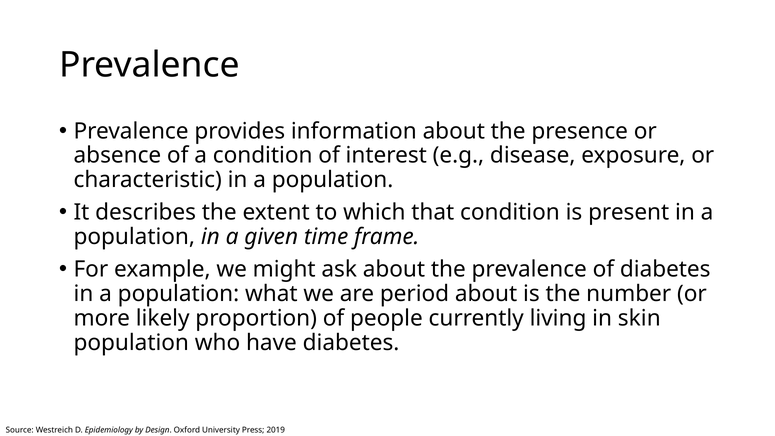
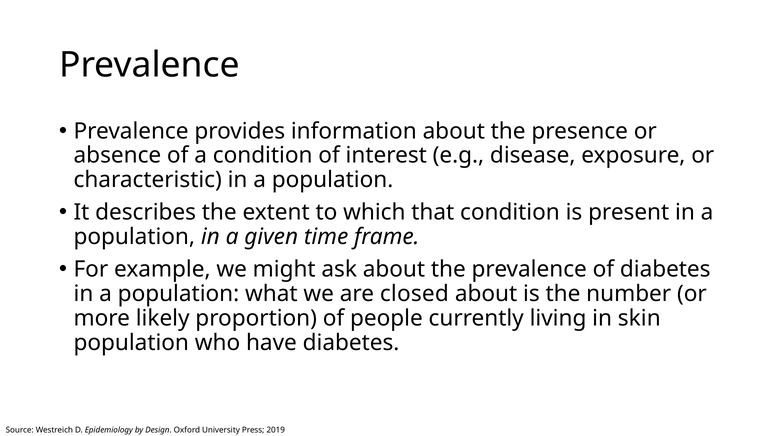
period: period -> closed (414, 294)
